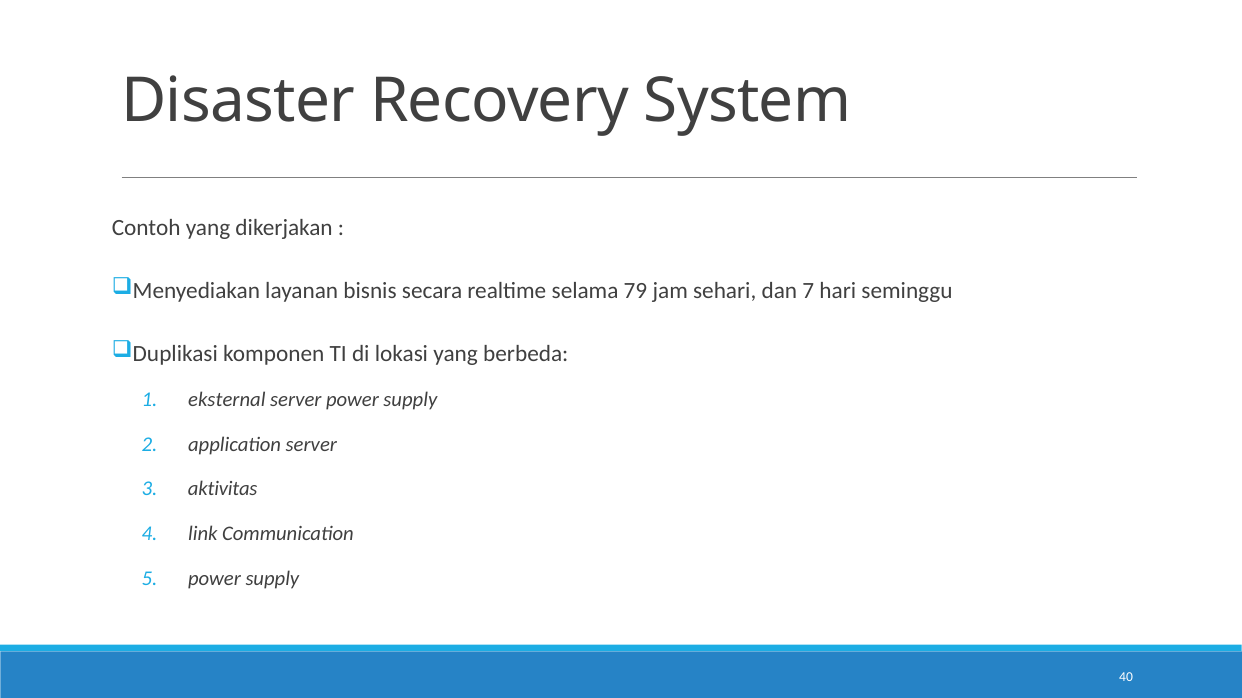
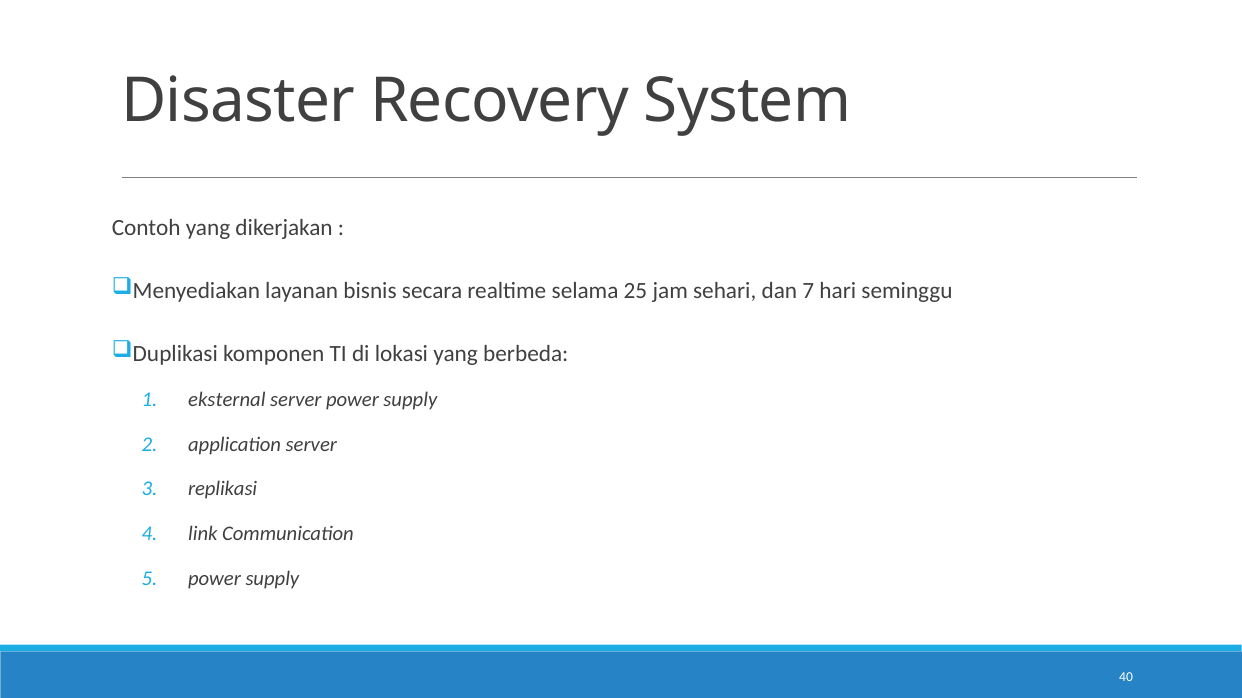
79: 79 -> 25 (635, 291)
aktivitas: aktivitas -> replikasi (223, 490)
